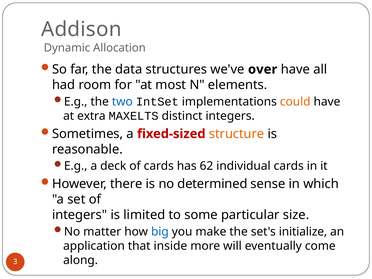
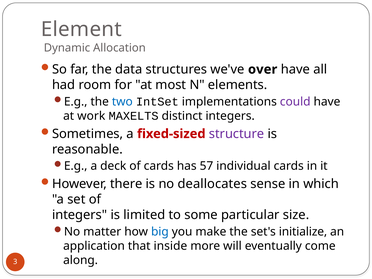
Addison: Addison -> Element (81, 29)
could colour: orange -> purple (295, 102)
extra: extra -> work (91, 116)
structure colour: orange -> purple (237, 134)
62: 62 -> 57 (206, 166)
determined: determined -> deallocates (212, 184)
